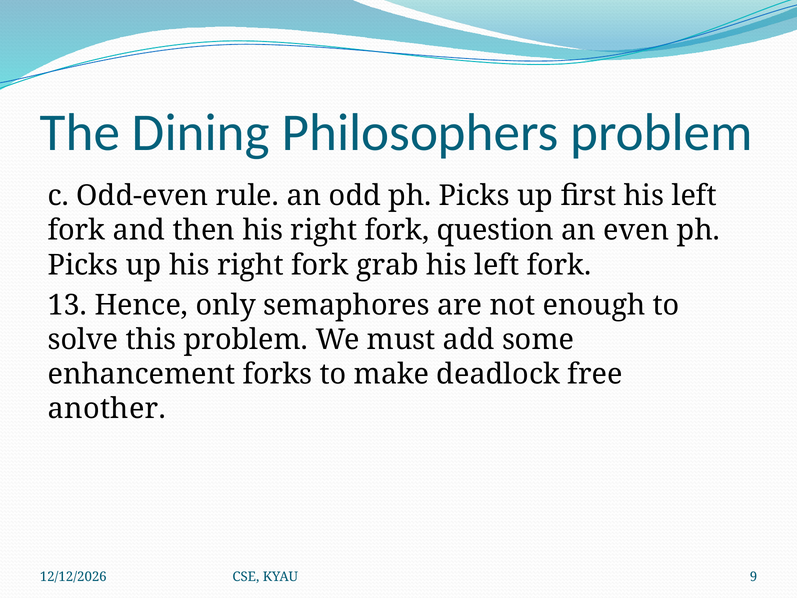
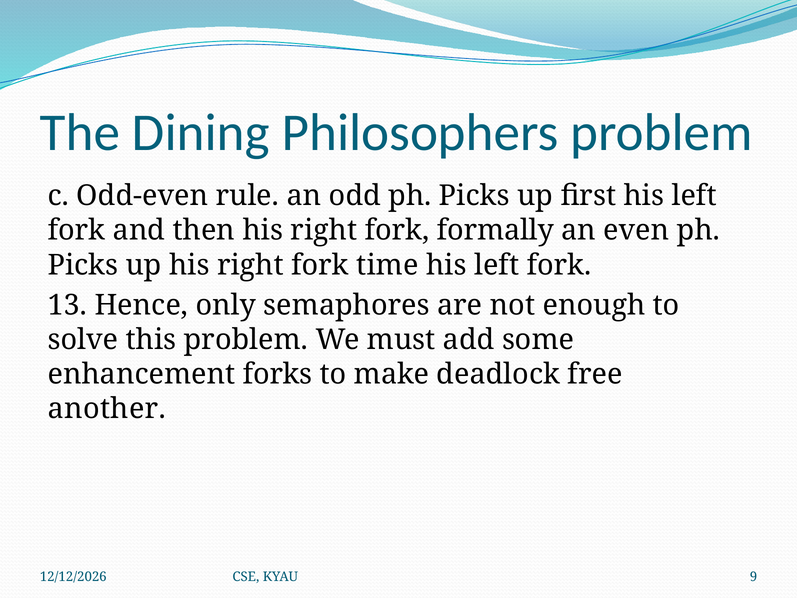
question: question -> formally (495, 230)
grab: grab -> time (387, 265)
